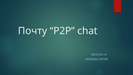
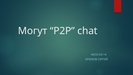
Почту: Почту -> Могут (33, 31)
